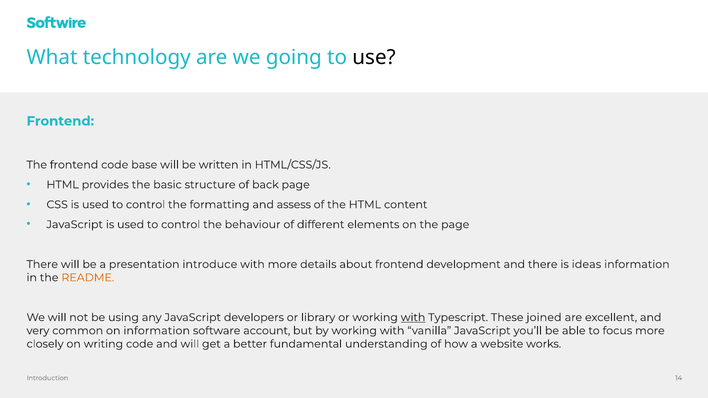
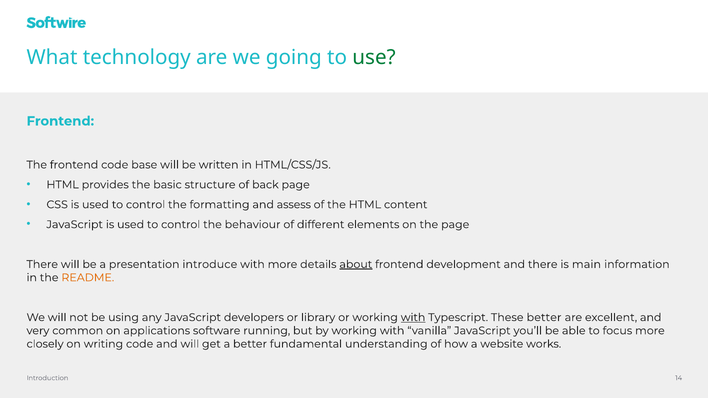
use colour: black -> green (374, 58)
about underline: none -> present (356, 264)
ideas: ideas -> main (586, 264)
These joined: joined -> better (544, 318)
on information: information -> applications (157, 331)
account: account -> running (267, 331)
